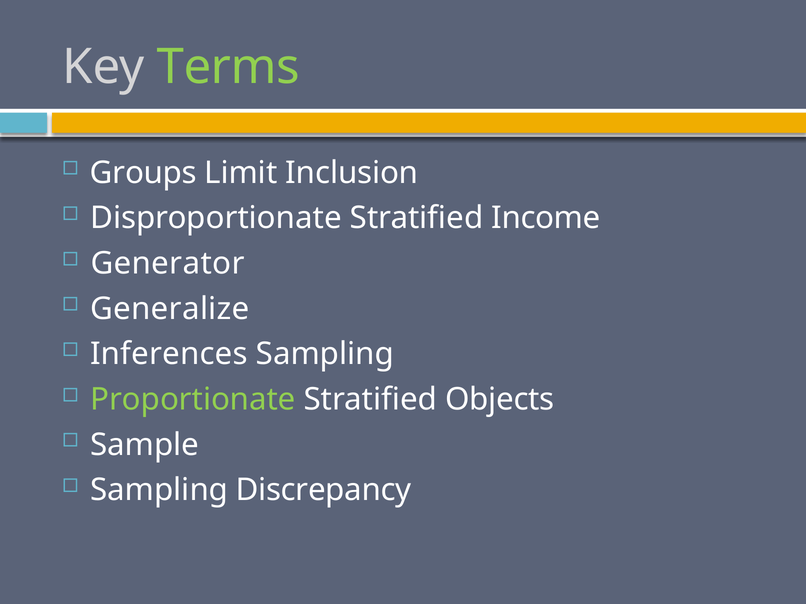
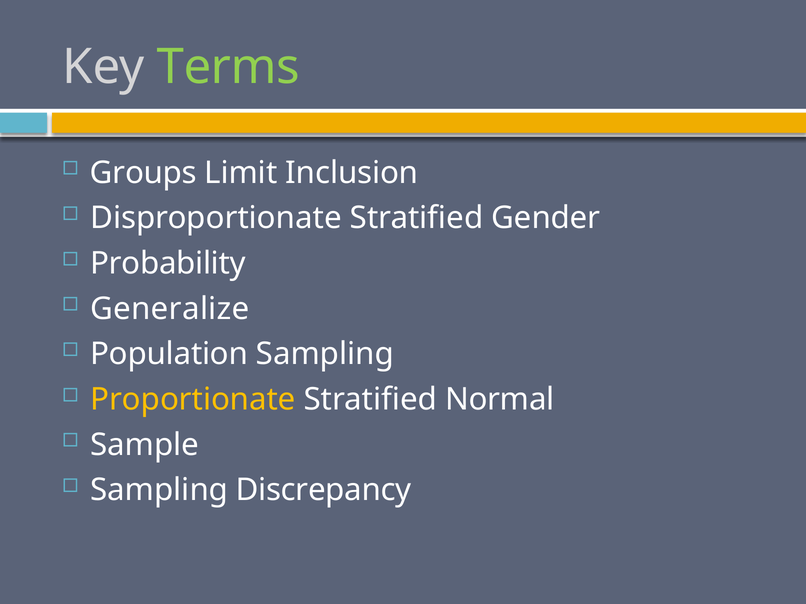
Income: Income -> Gender (546, 218)
Generator: Generator -> Probability (168, 264)
Inferences: Inferences -> Population (169, 354)
Proportionate colour: light green -> yellow (193, 400)
Objects: Objects -> Normal (500, 400)
